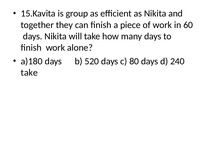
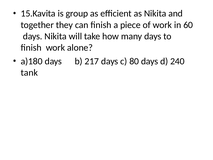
520: 520 -> 217 (92, 61)
take: take -> tank (29, 73)
